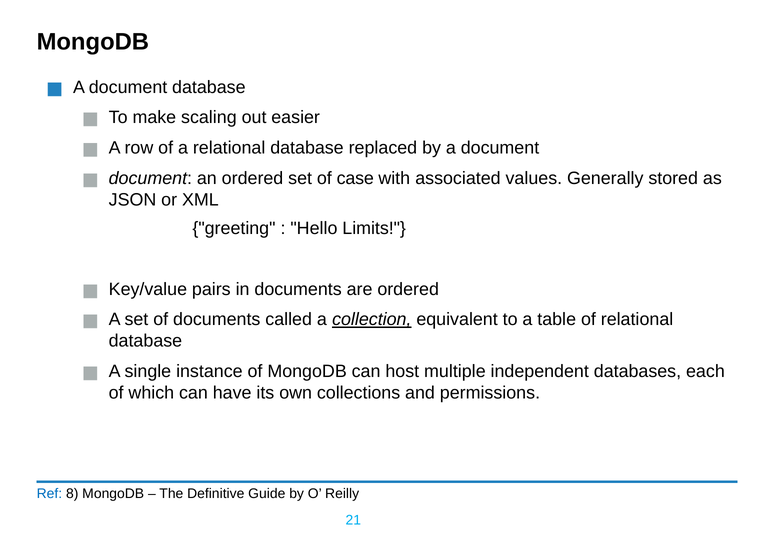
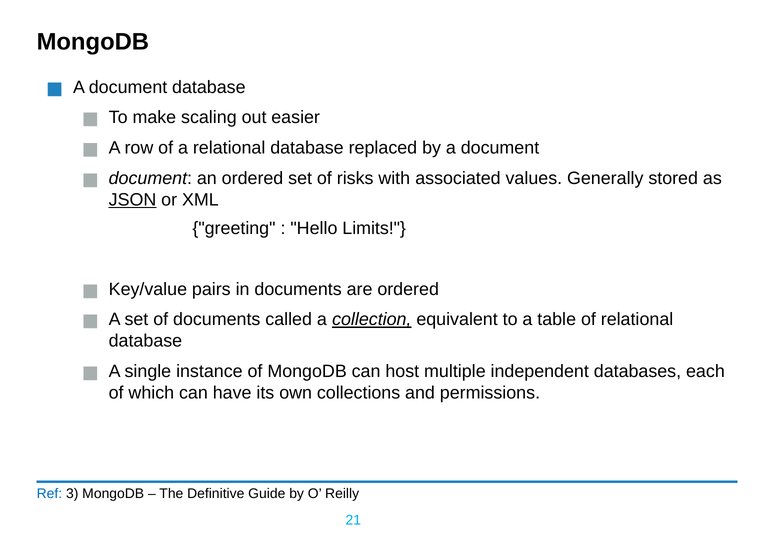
case: case -> risks (355, 178)
JSON underline: none -> present (133, 200)
8: 8 -> 3 (72, 494)
